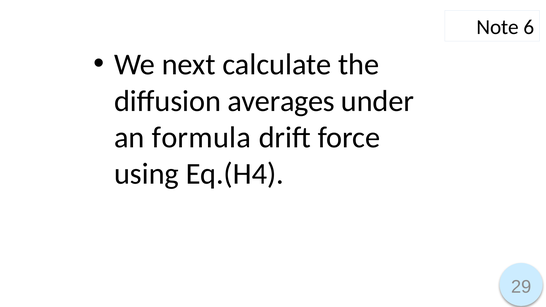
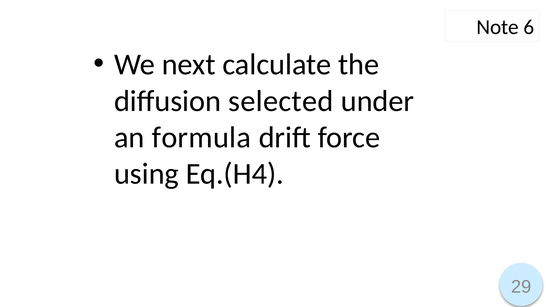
averages: averages -> selected (281, 101)
